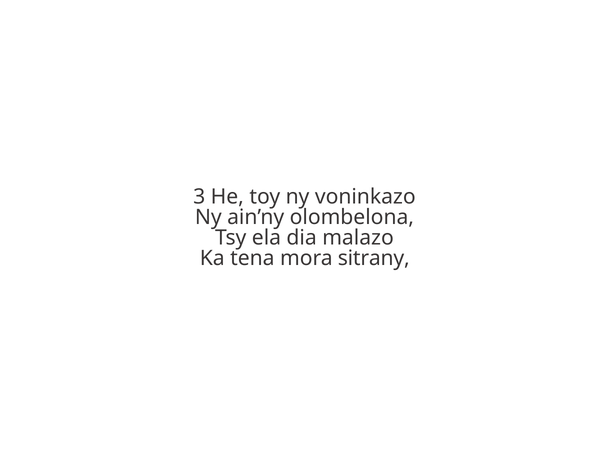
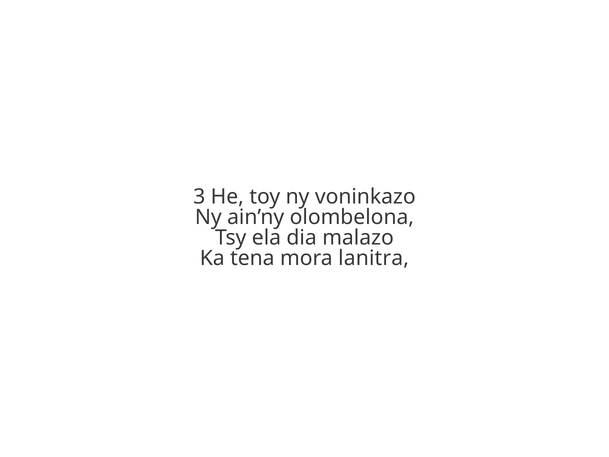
sitrany: sitrany -> lanitra (374, 258)
